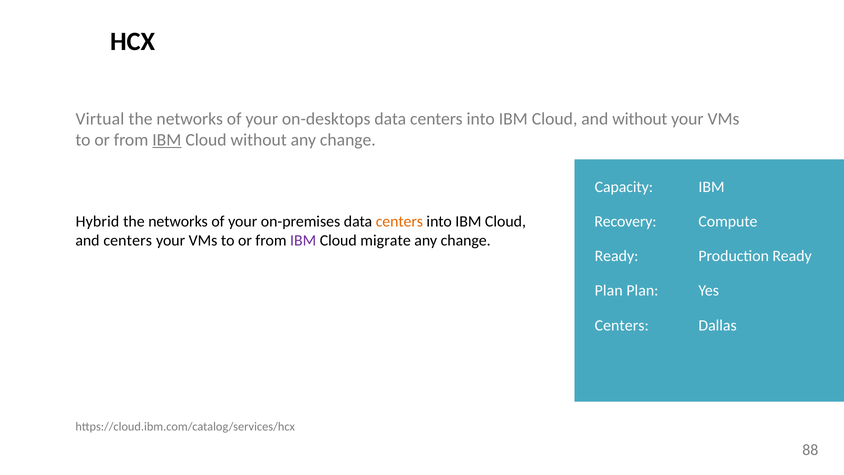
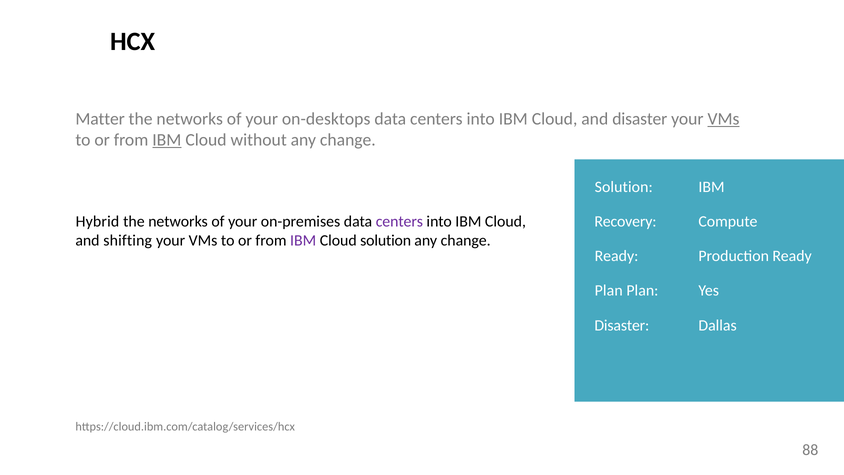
Virtual: Virtual -> Matter (100, 119)
and without: without -> disaster (640, 119)
VMs underline: none -> present (724, 119)
Capacity: Capacity -> Solution (624, 187)
centers colour: orange -> purple (399, 221)
and centers: centers -> shifting (128, 240)
Cloud migrate: migrate -> solution (386, 240)
Centers: Centers -> Disaster (622, 325)
